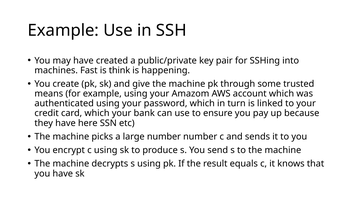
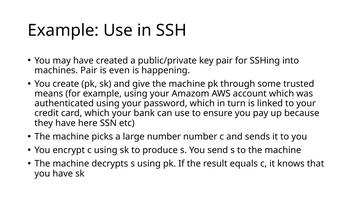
machines Fast: Fast -> Pair (89, 70)
think: think -> even (119, 70)
